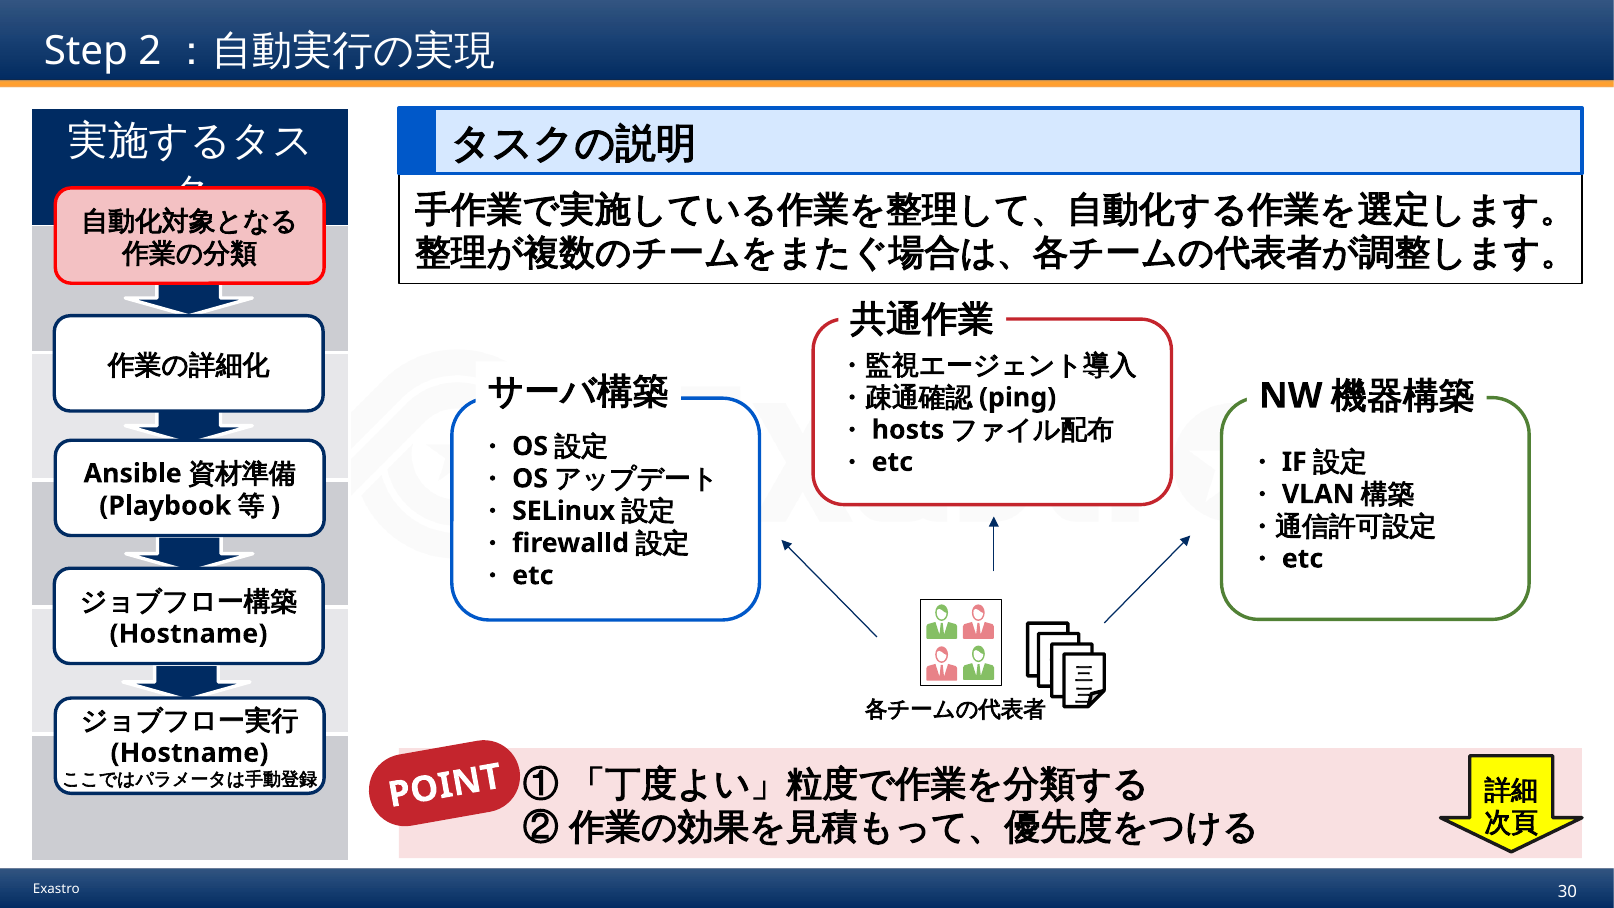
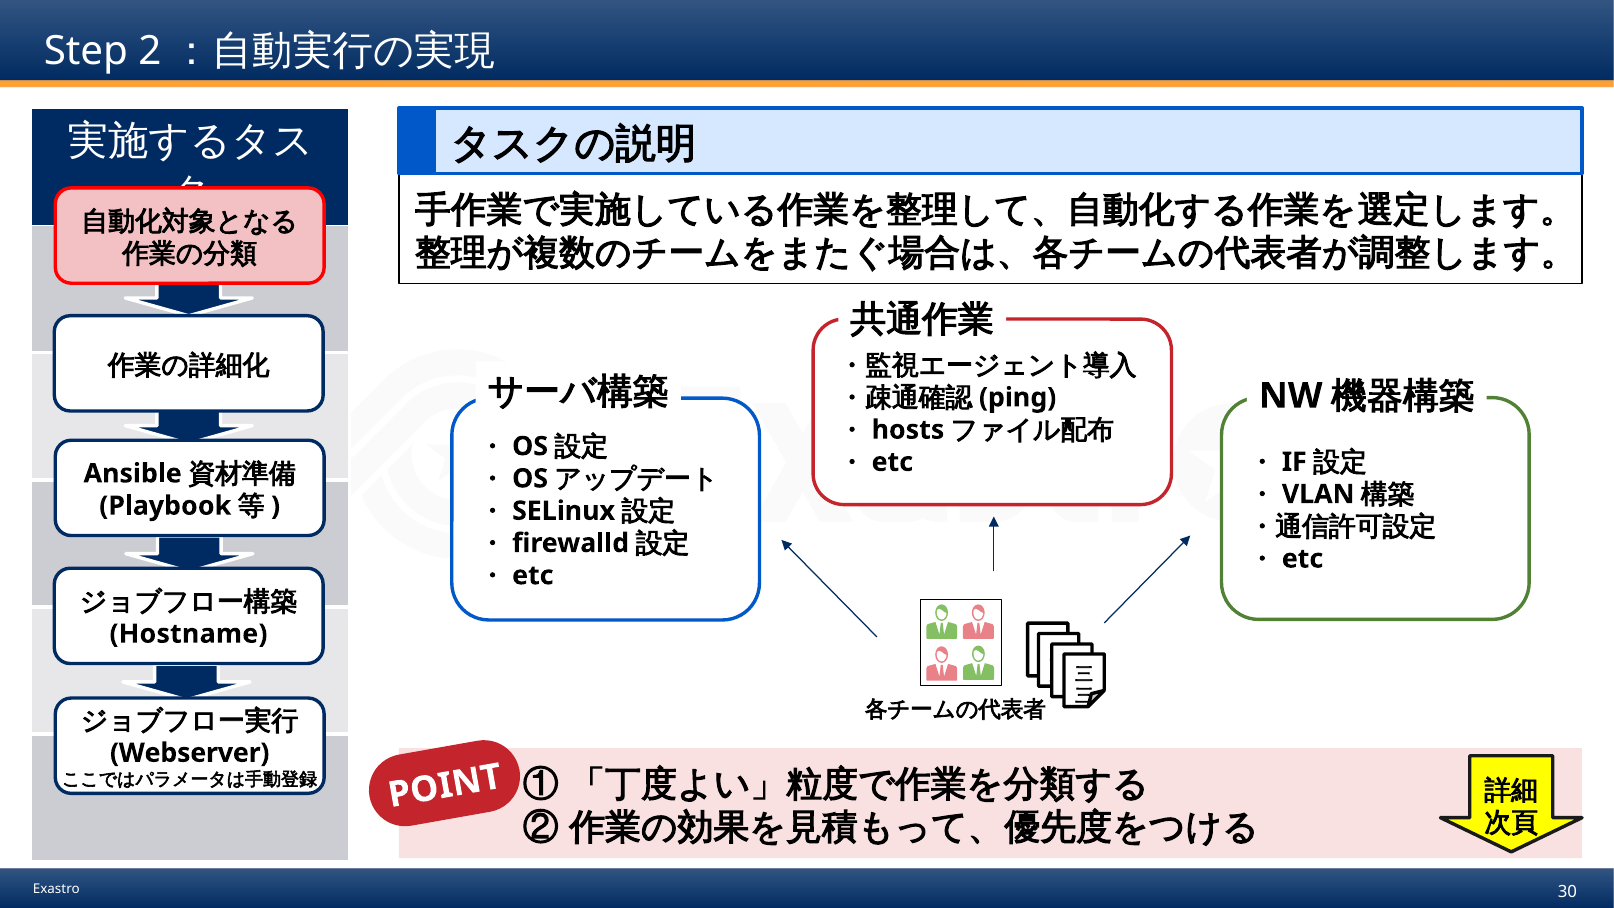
Hostname: Hostname -> Webserver (190, 753)
